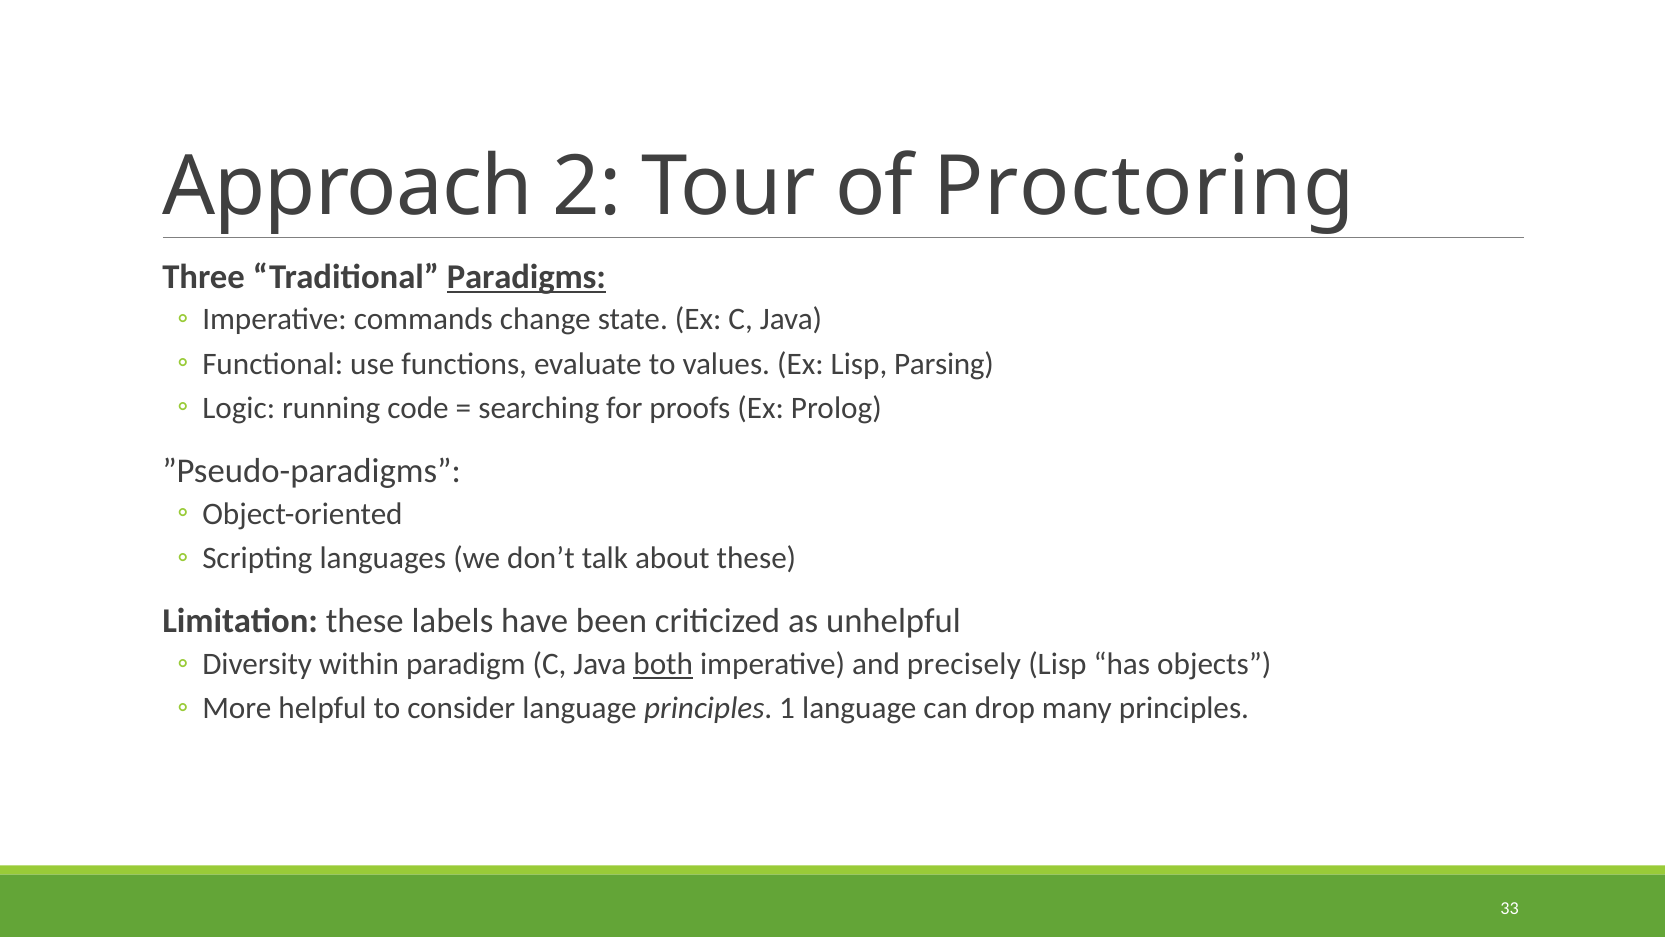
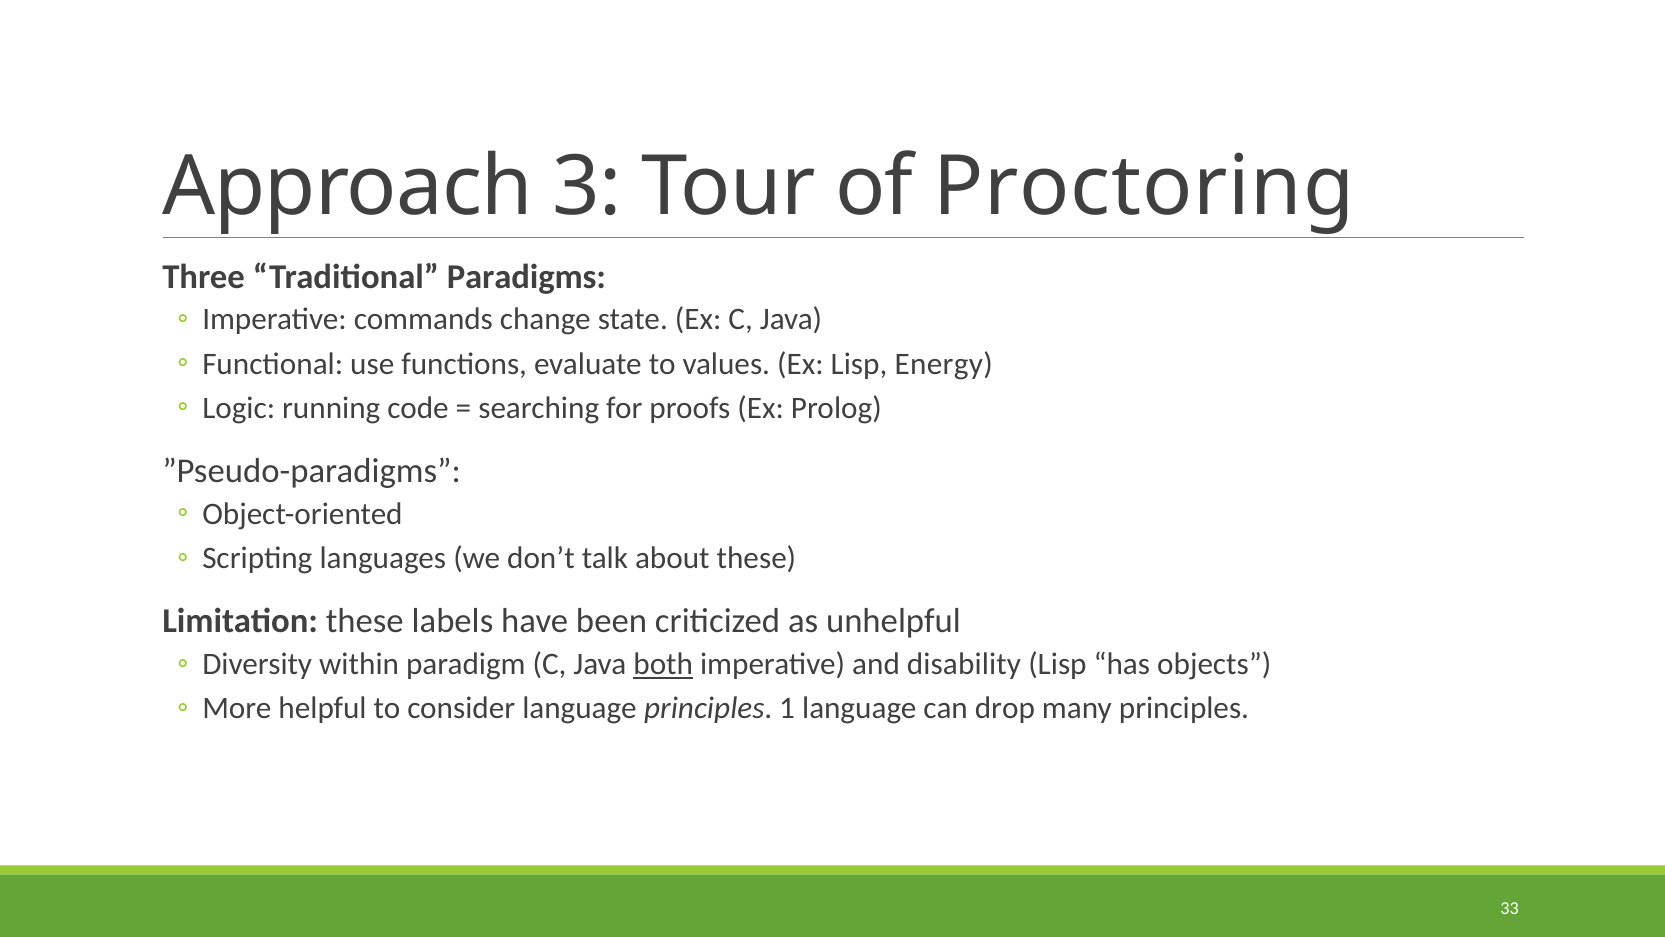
2: 2 -> 3 (587, 187)
Paradigms underline: present -> none (526, 277)
Parsing: Parsing -> Energy (944, 364)
precisely: precisely -> disability (964, 664)
